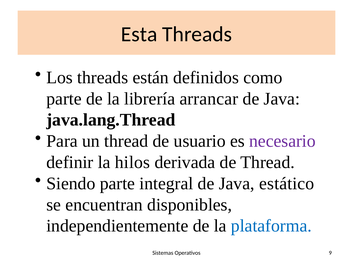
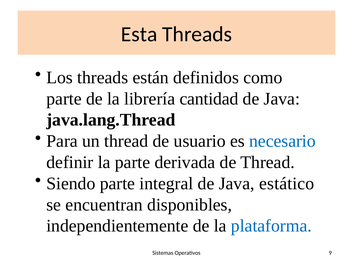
arrancar: arrancar -> cantidad (209, 99)
necesario colour: purple -> blue (282, 141)
la hilos: hilos -> parte (133, 162)
